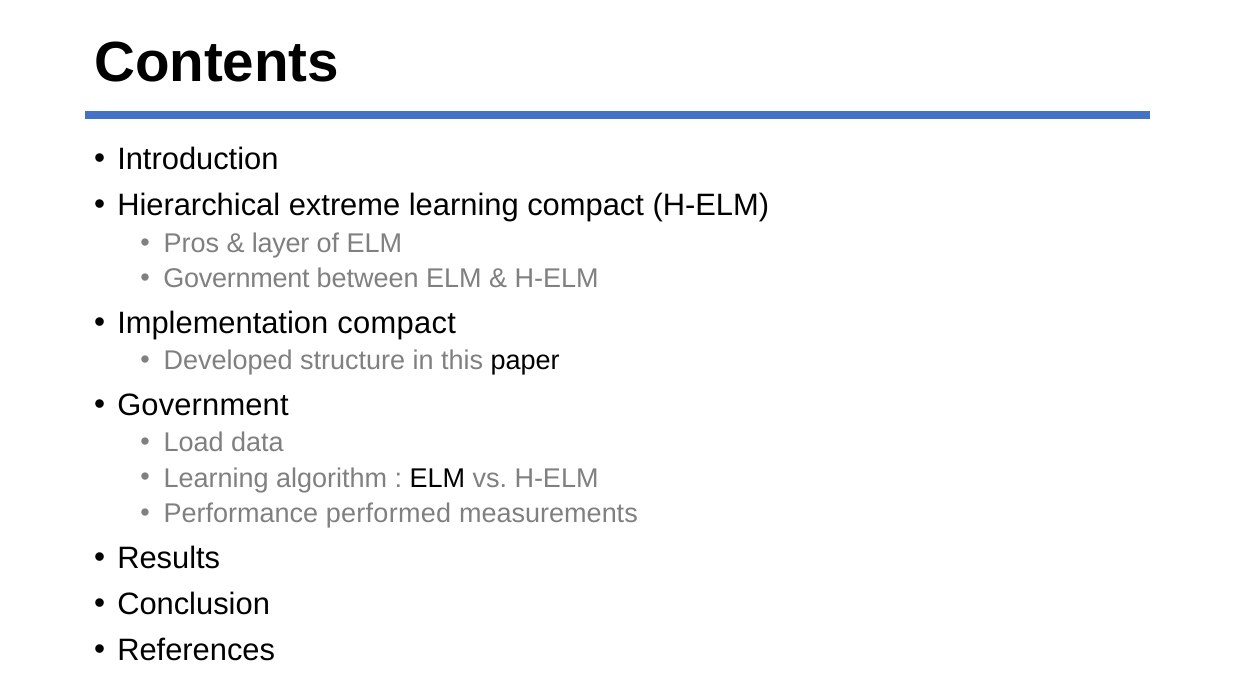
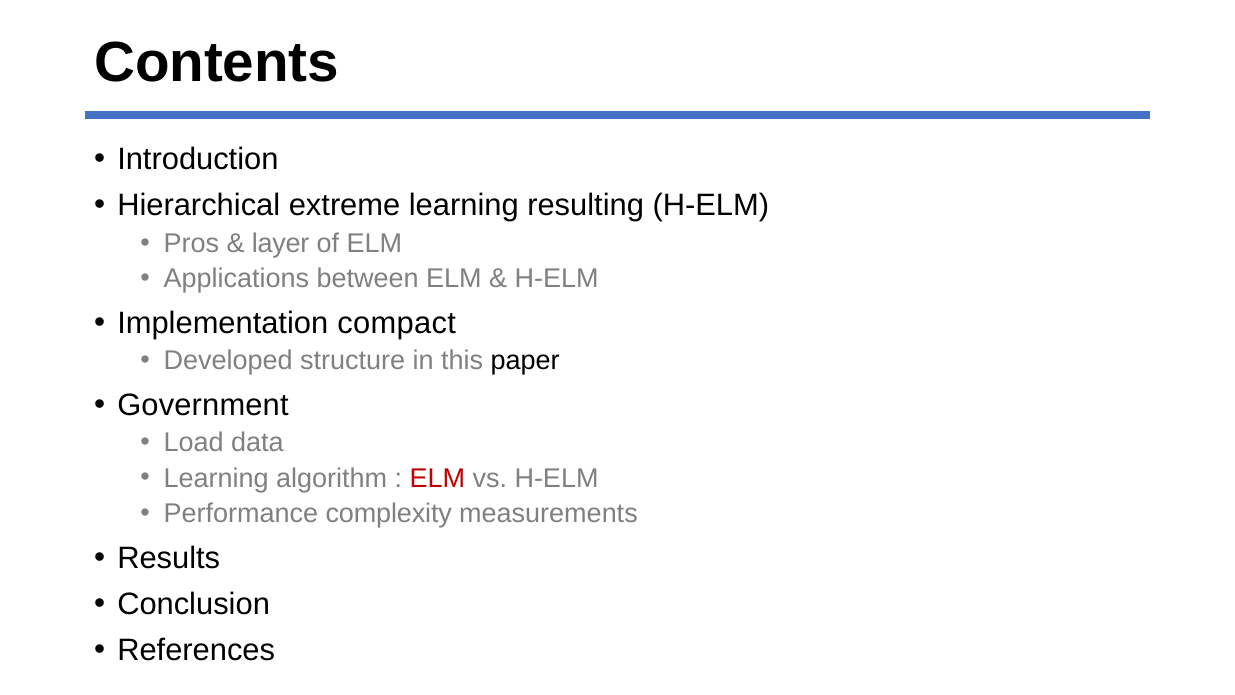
learning compact: compact -> resulting (586, 205)
Government: Government -> Applications (236, 279)
ELM colour: black -> red (437, 478)
performed: performed -> complexity (389, 513)
